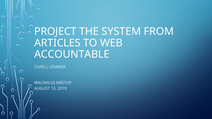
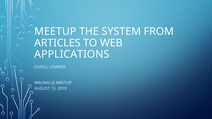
PROJECT: PROJECT -> MEETUP (55, 32)
ACCOUNTABLE: ACCOUNTABLE -> APPLICATIONS (72, 54)
